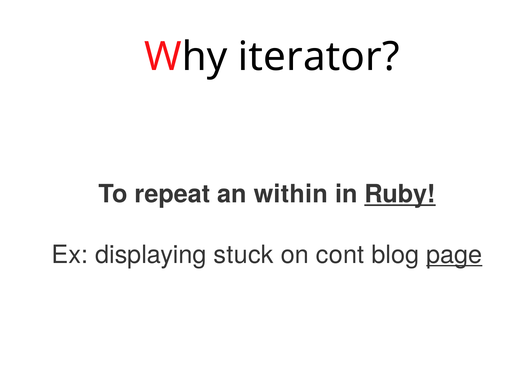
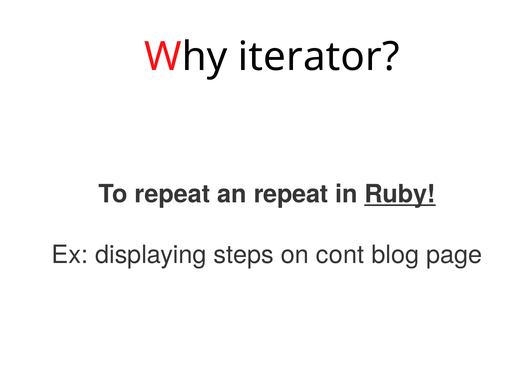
an within: within -> repeat (291, 194)
stuck: stuck -> steps (244, 255)
page underline: present -> none (454, 255)
